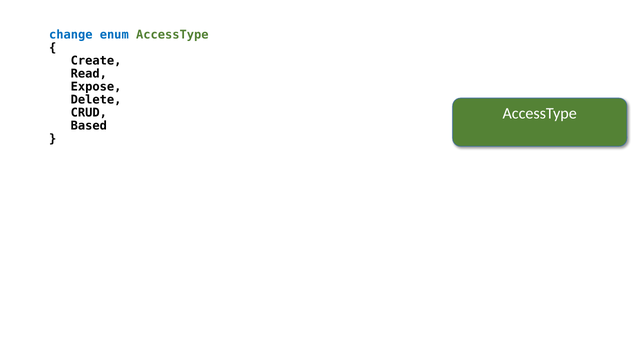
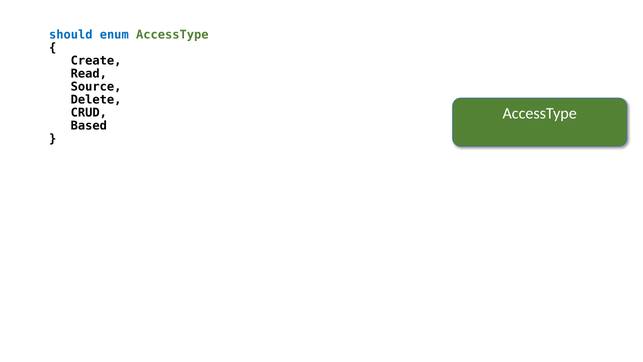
change: change -> should (71, 35)
Expose: Expose -> Source (96, 87)
